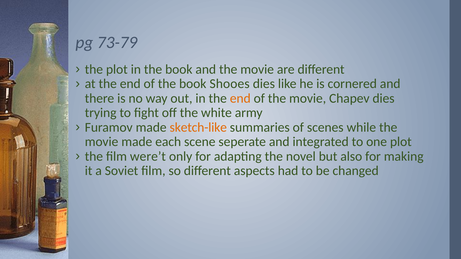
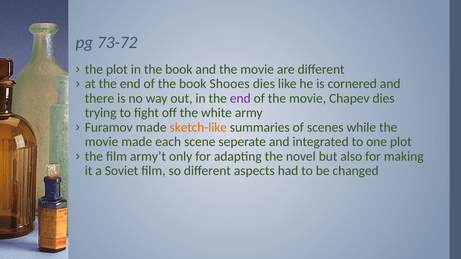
73-79: 73-79 -> 73-72 (117, 42)
end colour: orange -> purple (240, 98)
were’t: were’t -> army’t (148, 157)
